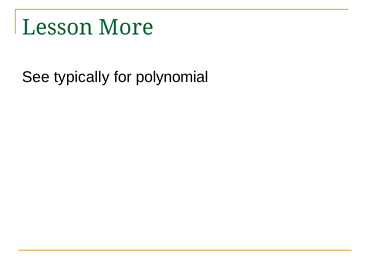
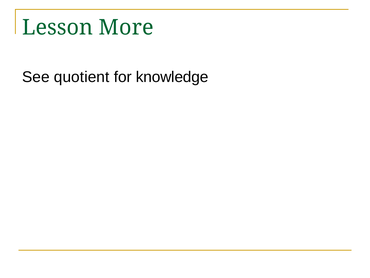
typically: typically -> quotient (82, 77)
polynomial: polynomial -> knowledge (172, 77)
